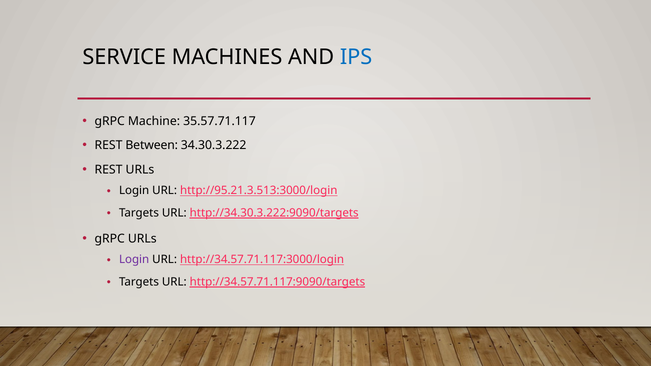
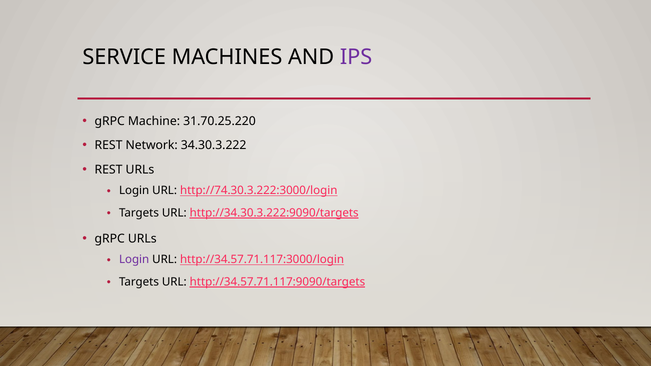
IPS colour: blue -> purple (356, 57)
35.57.71.117: 35.57.71.117 -> 31.70.25.220 (220, 121)
Between: Between -> Network (152, 146)
http://95.21.3.513:3000/login: http://95.21.3.513:3000/login -> http://74.30.3.222:3000/login (259, 191)
